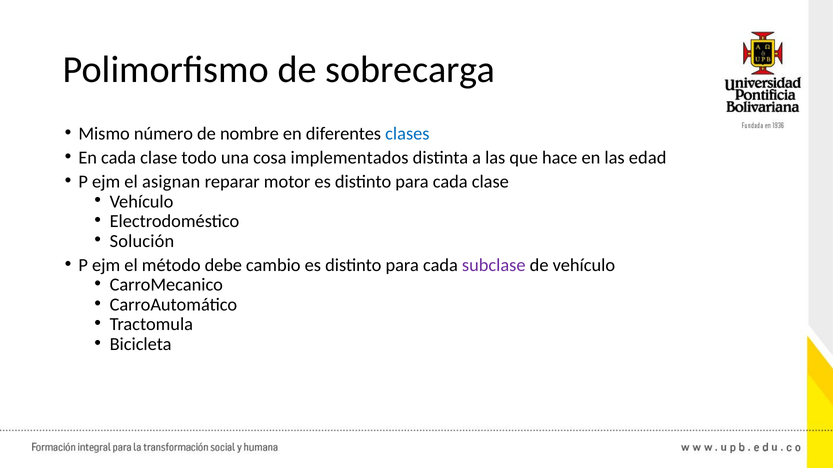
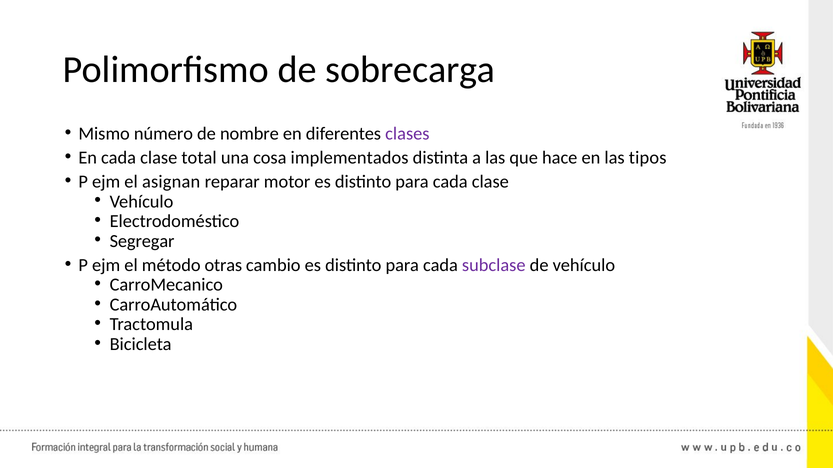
clases colour: blue -> purple (407, 134)
todo: todo -> total (199, 158)
edad: edad -> tipos (648, 158)
Solución: Solución -> Segregar (142, 241)
debe: debe -> otras (223, 265)
